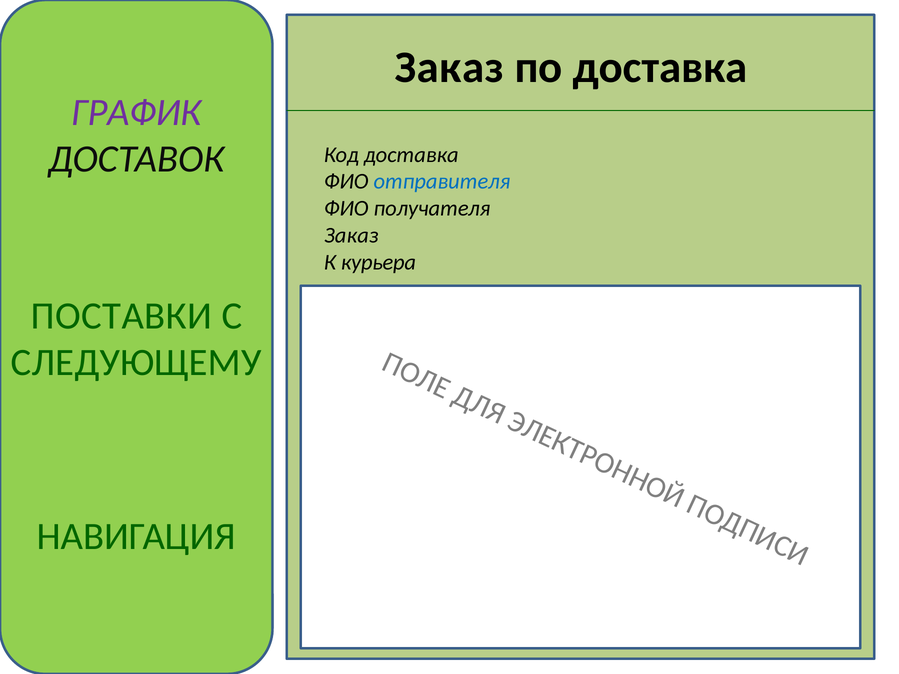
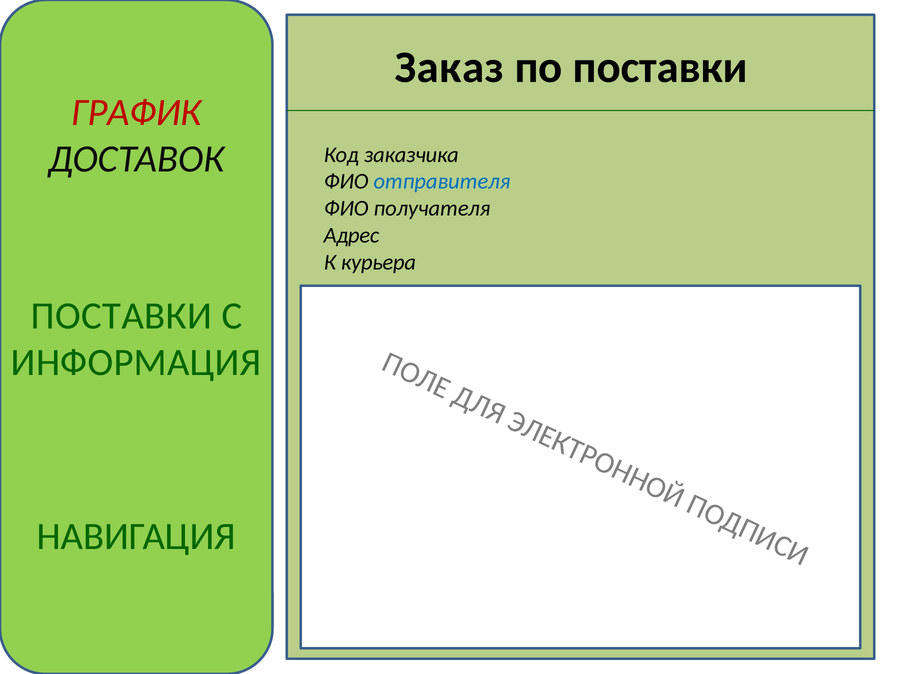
по доставка: доставка -> поставки (660, 67)
ГРАФИК colour: purple -> red (136, 113)
Код доставка: доставка -> заказчика (411, 155)
Заказ: Заказ -> Адрес (351, 236)
СЛЕДУЮЩЕМУ: СЛЕДУЮЩЕМУ -> ИНФОРМАЦИЯ (136, 363)
